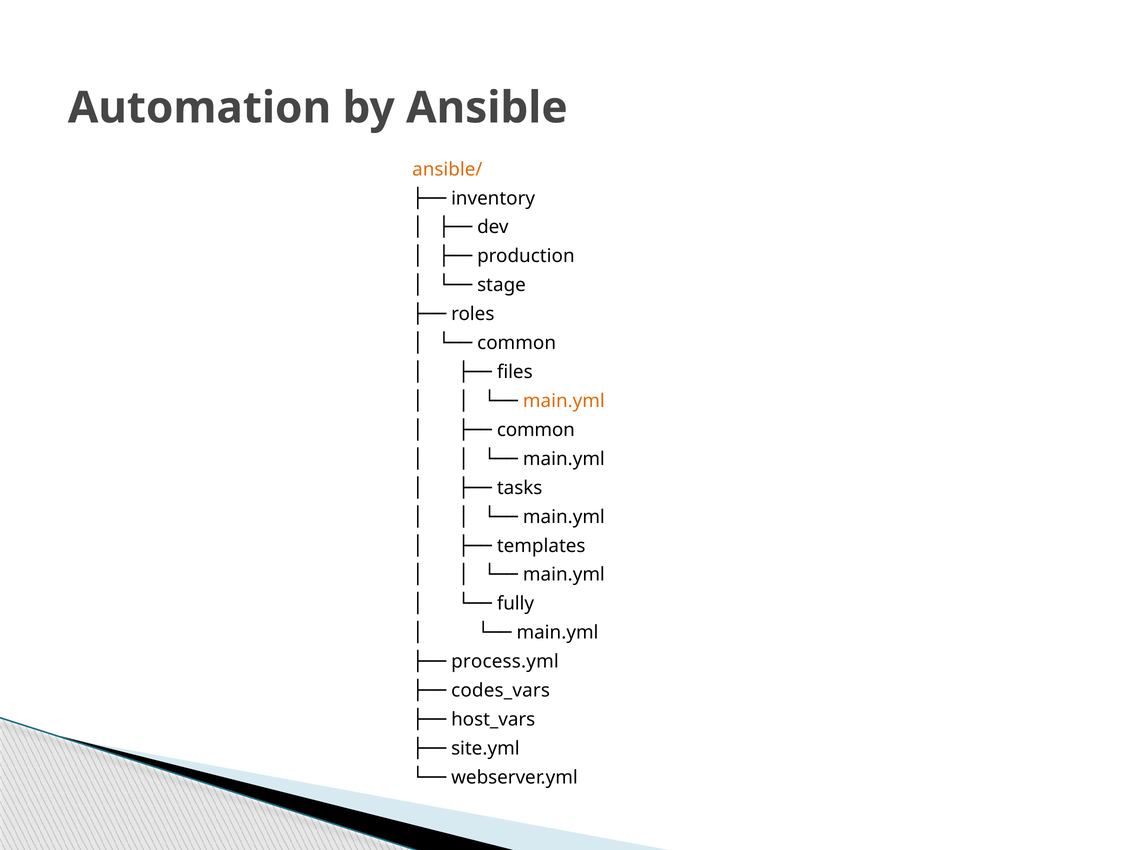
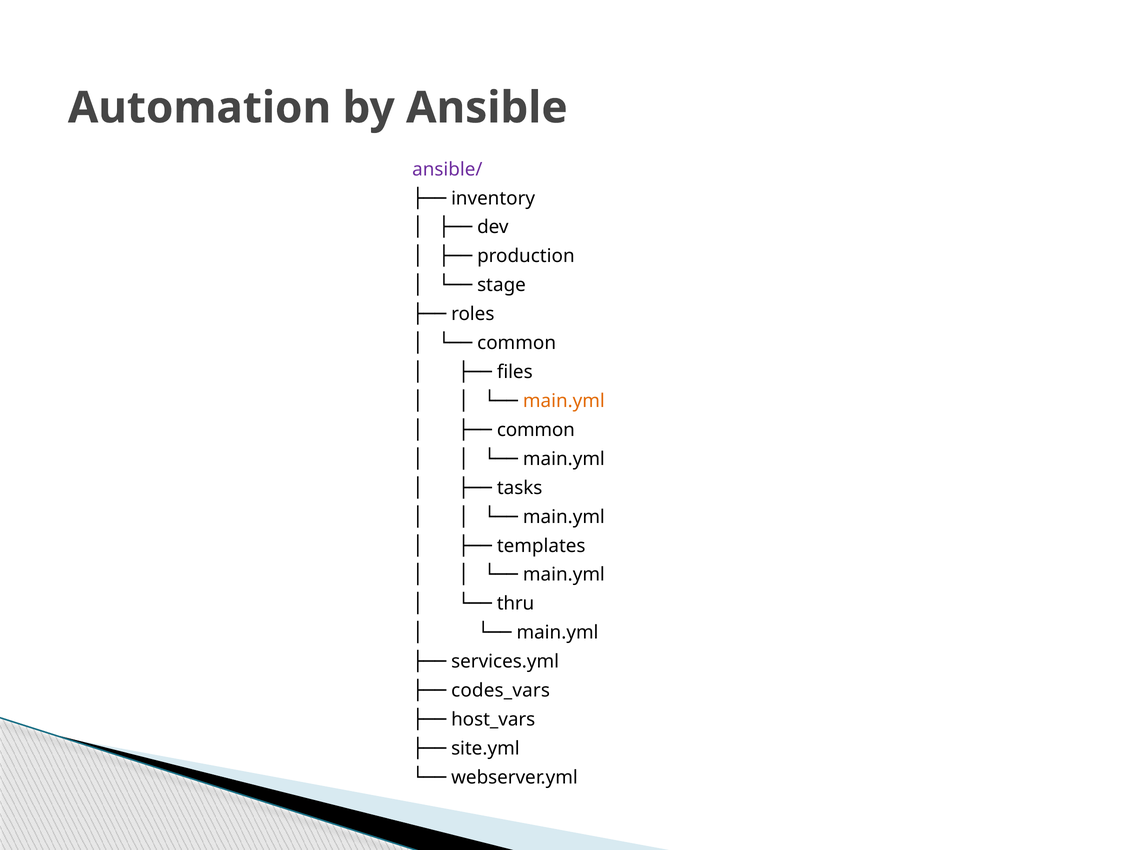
ansible/ colour: orange -> purple (447, 169)
fully: fully -> thru (515, 604)
process.yml: process.yml -> services.yml (505, 662)
